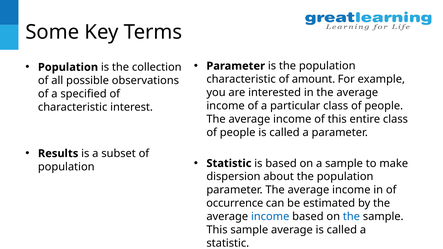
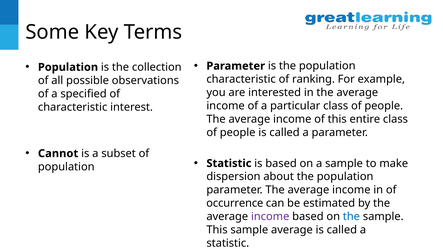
amount: amount -> ranking (313, 79)
Results: Results -> Cannot (58, 154)
income colour: blue -> purple (270, 217)
